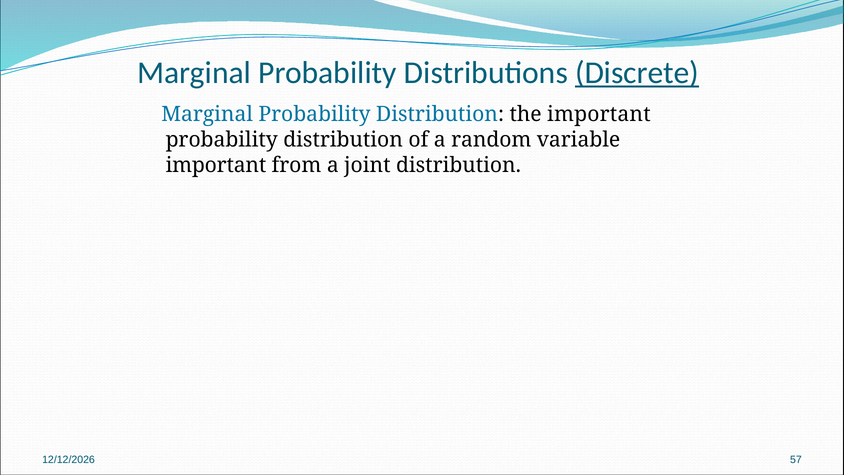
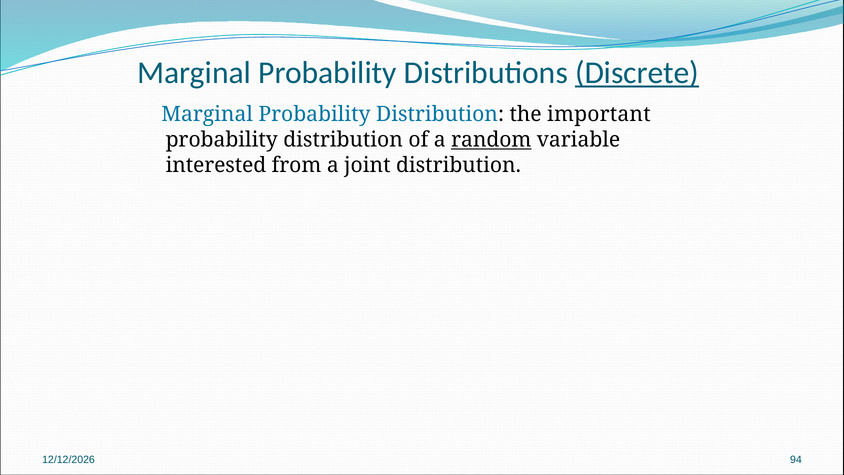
random underline: none -> present (491, 140)
important: important -> interested (216, 165)
57: 57 -> 94 (796, 460)
